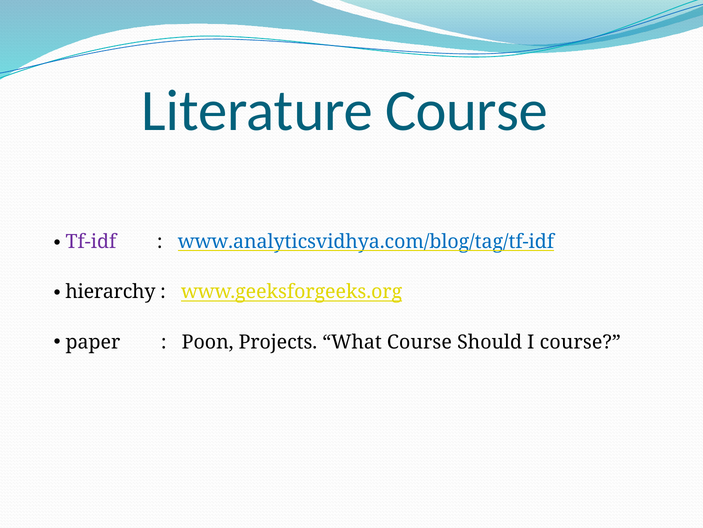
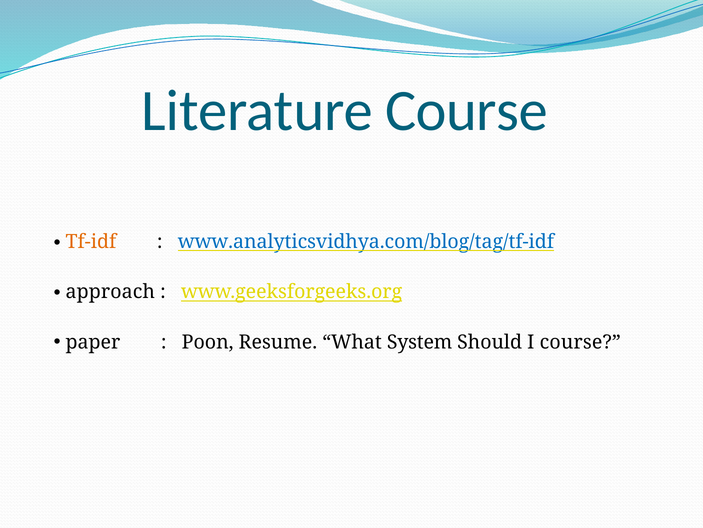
Tf-idf colour: purple -> orange (91, 241)
hierarchy: hierarchy -> approach (110, 292)
Projects: Projects -> Resume (278, 342)
What Course: Course -> System (420, 342)
